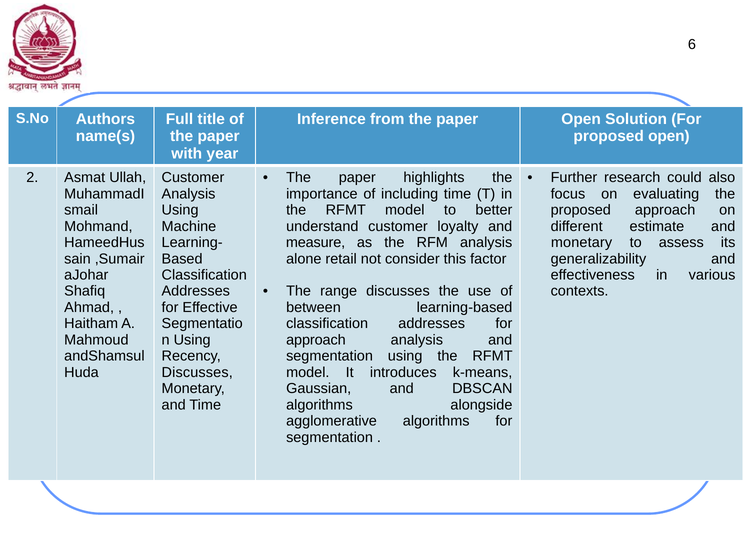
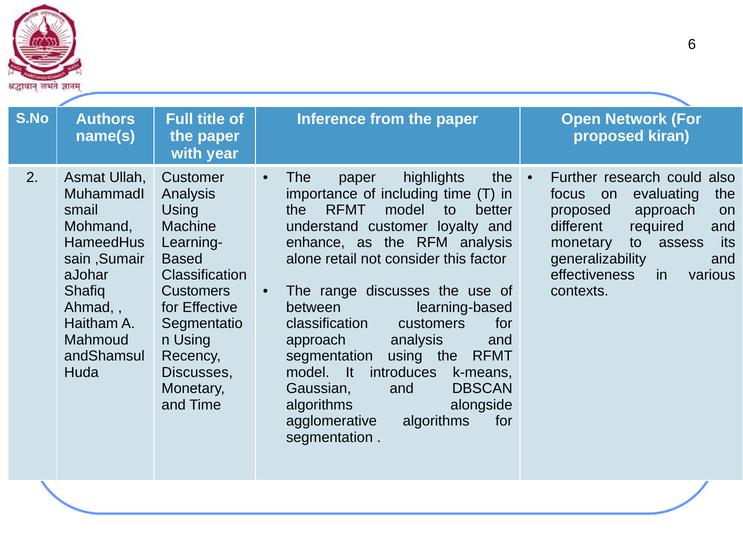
Solution: Solution -> Network (636, 119)
proposed open: open -> kiran (669, 136)
estimate: estimate -> required (657, 226)
measure: measure -> enhance (316, 243)
Addresses: Addresses -> Customers (196, 291)
addresses: addresses -> customers (432, 324)
